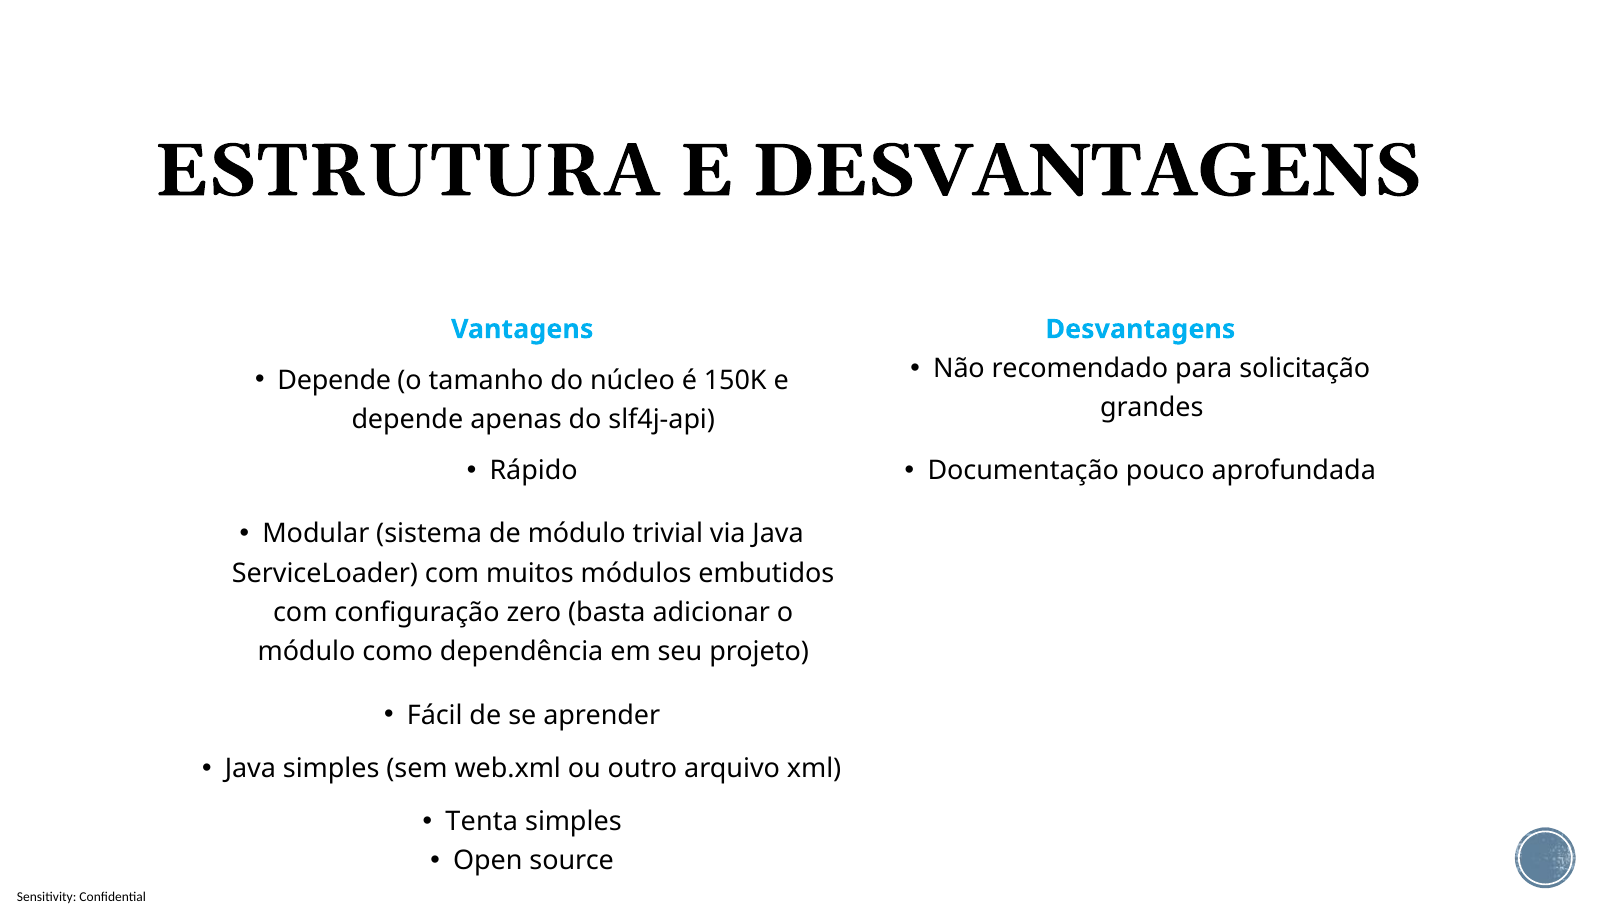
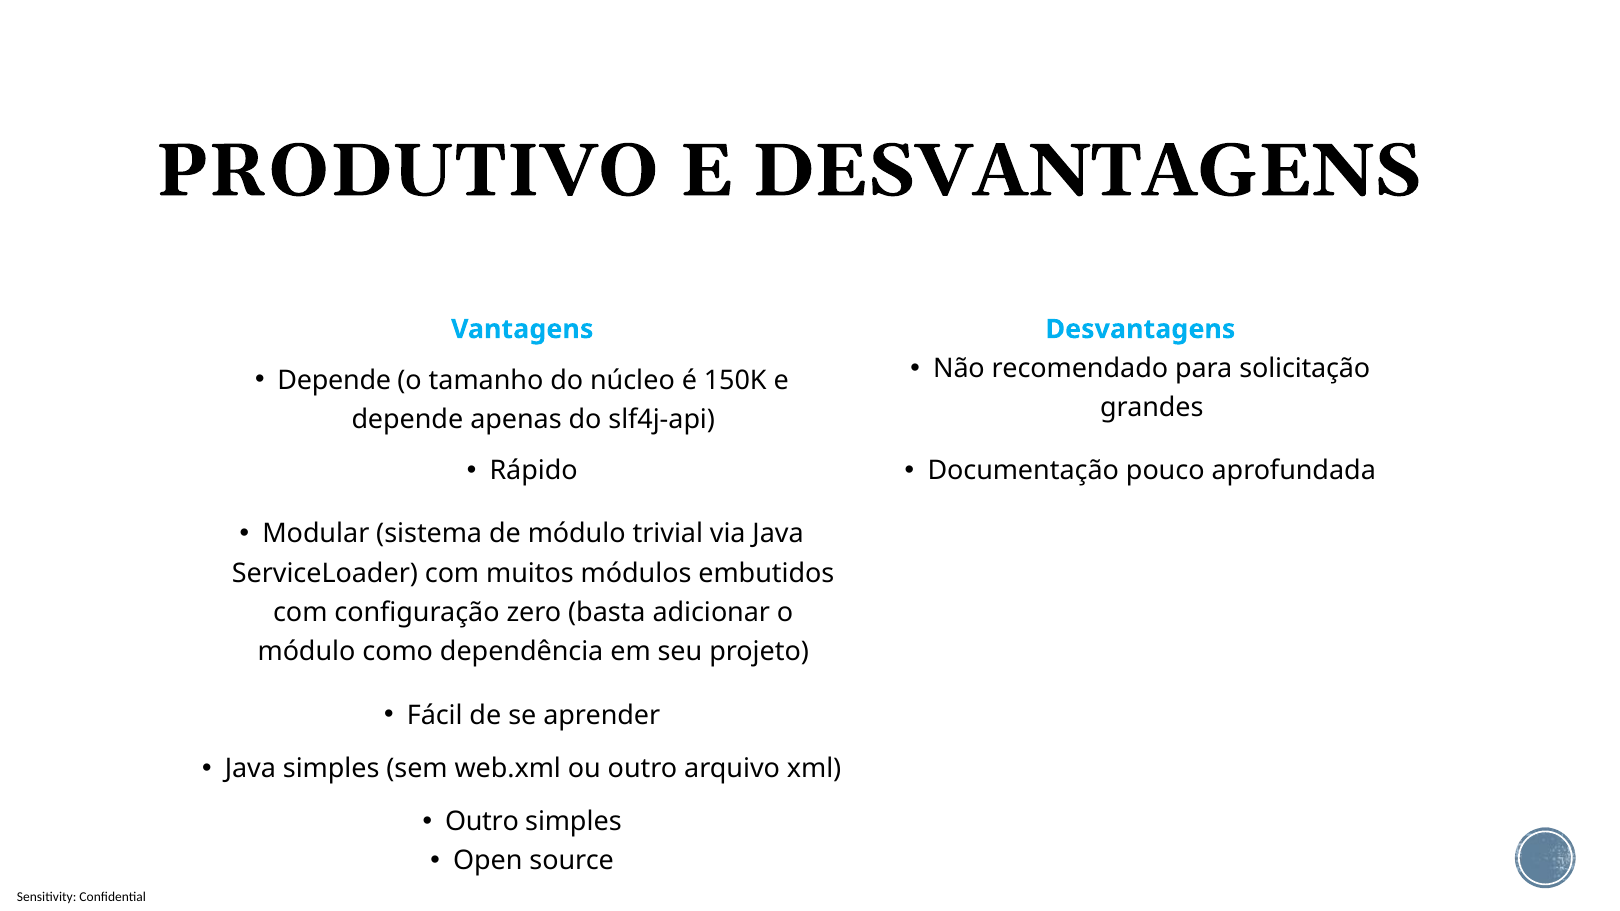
ESTRUTURA: ESTRUTURA -> PRODUTIVO (407, 171)
Tenta: Tenta -> Outro (482, 822)
